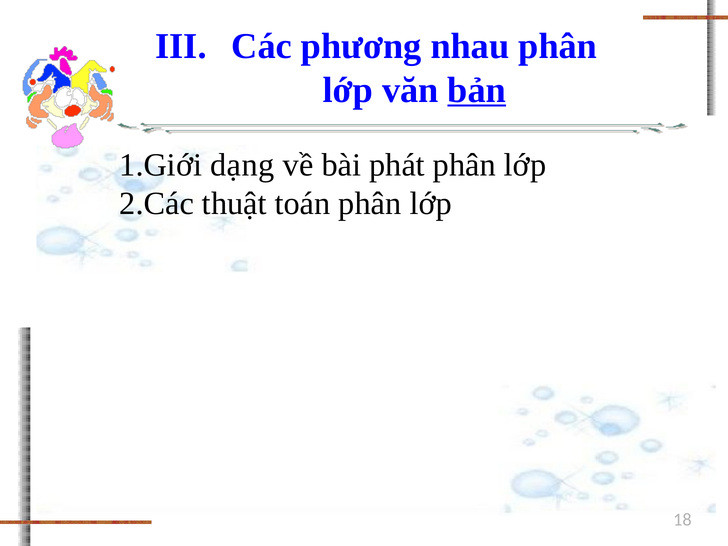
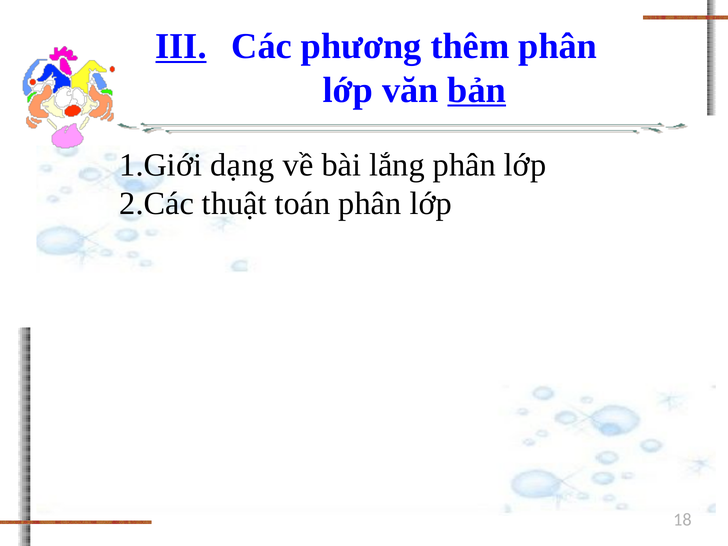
III underline: none -> present (181, 46)
nhau: nhau -> thêm (470, 46)
phát: phát -> lắng (397, 165)
